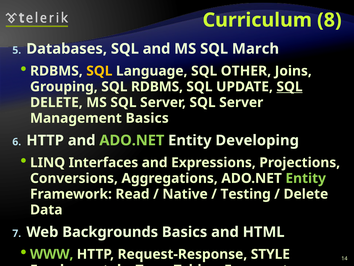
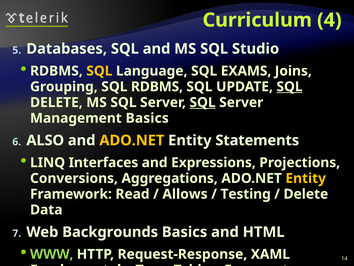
8: 8 -> 4 (329, 20)
March: March -> Studio (256, 49)
OTHER: OTHER -> EXAMS (246, 71)
SQL underline: none -> present (203, 102)
HTTP: HTTP -> ALSO (45, 140)
ADO.NET colour: light green -> yellow (132, 140)
Developing: Developing -> Statements (257, 140)
Entity colour: light green -> yellow (306, 178)
Native: Native -> Allows (185, 194)
STYLE: STYLE -> XAML (270, 254)
